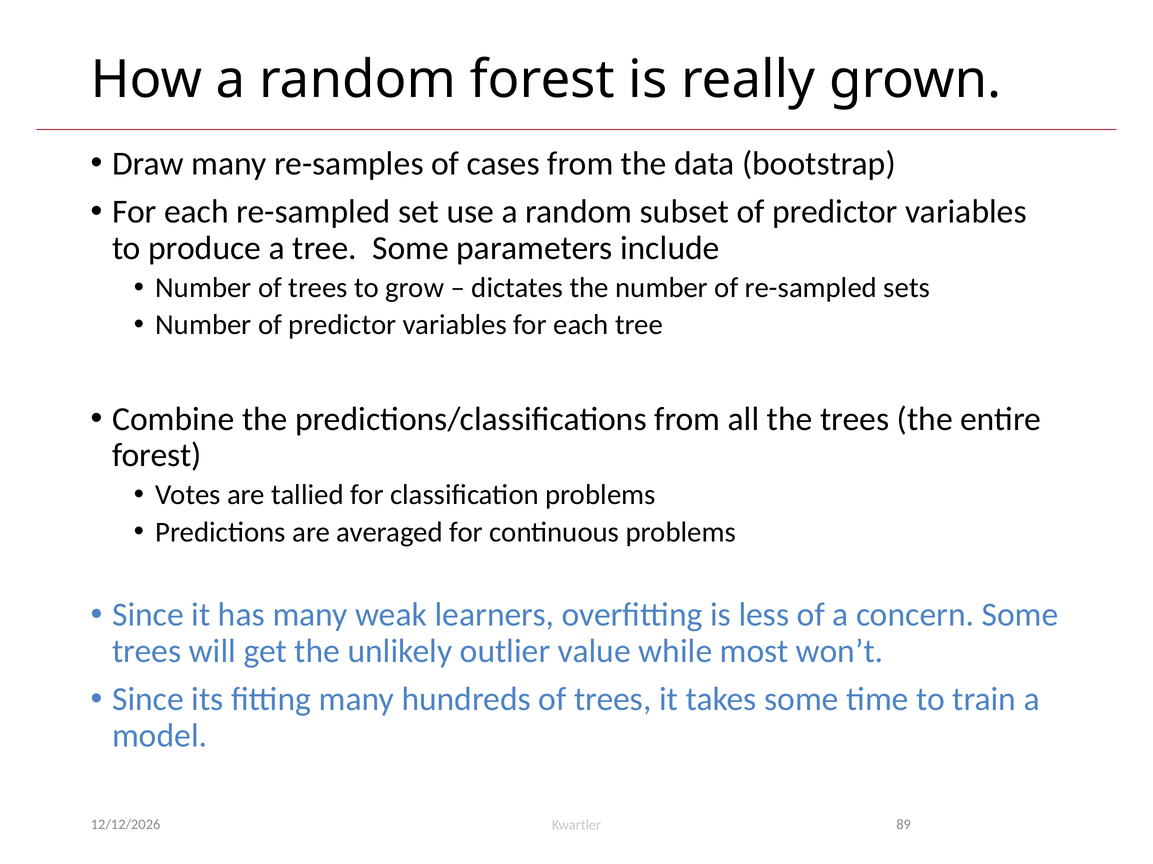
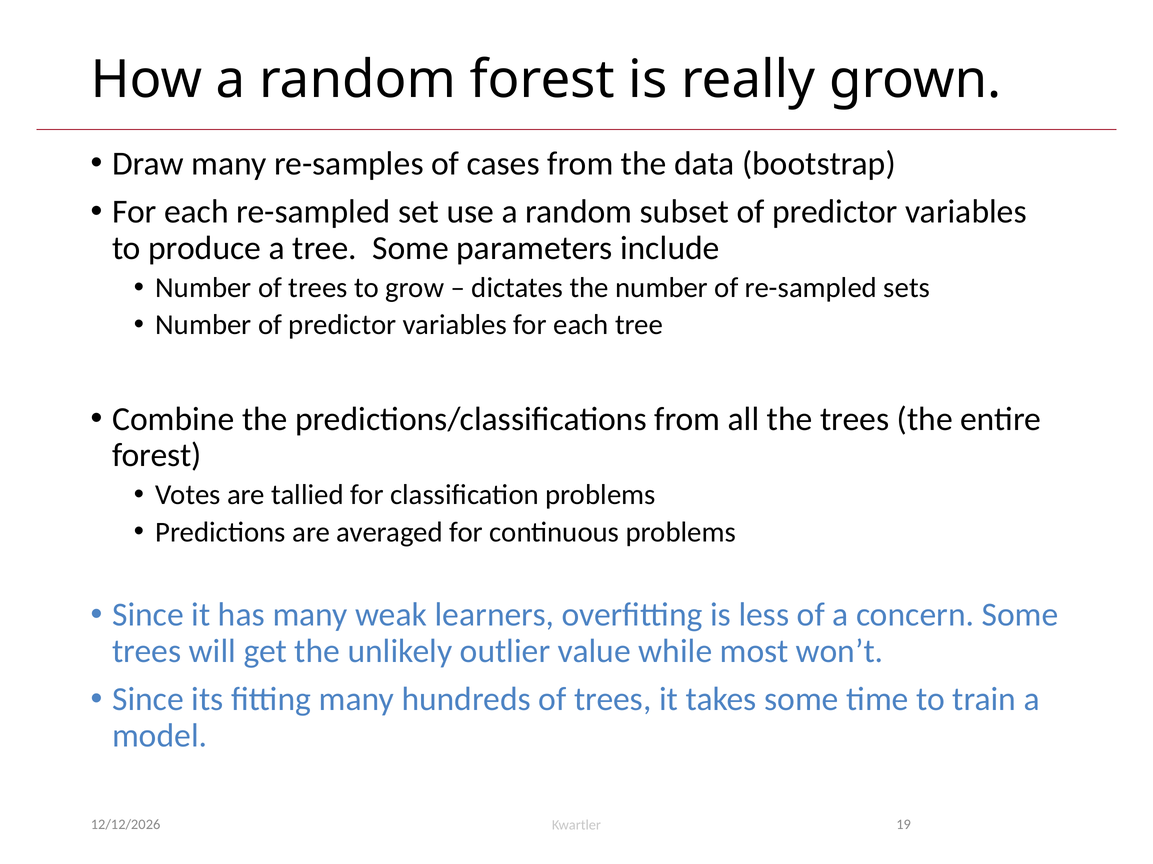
89: 89 -> 19 (904, 825)
